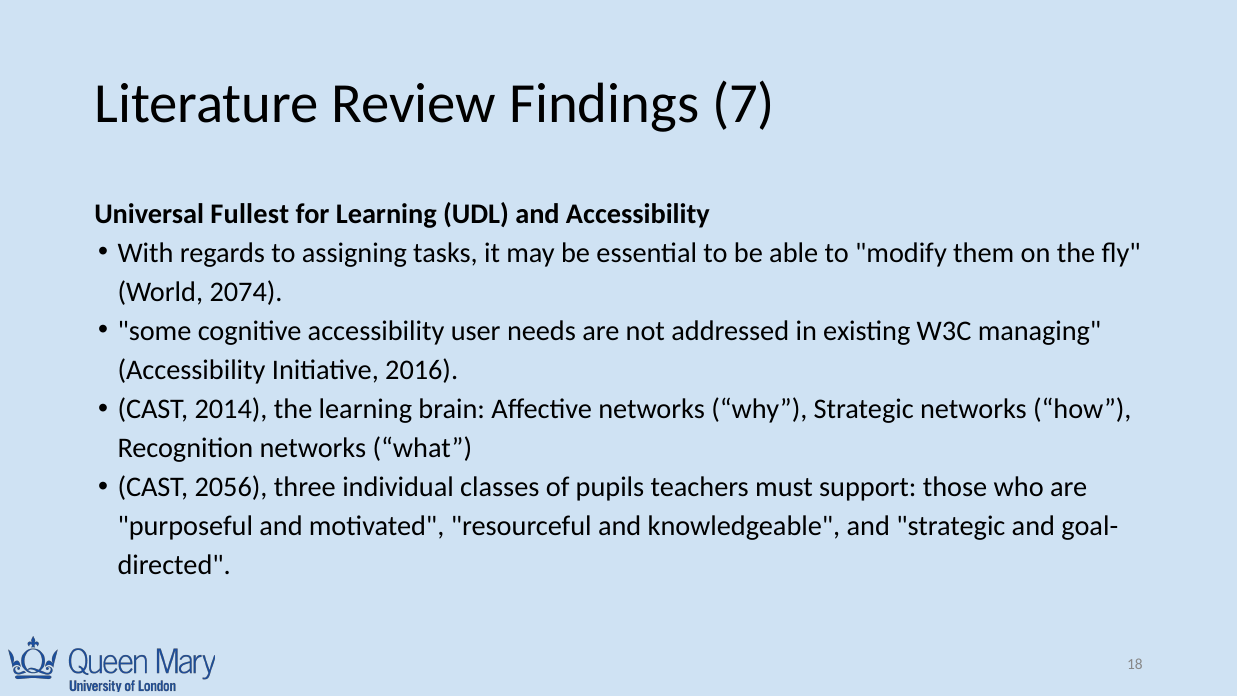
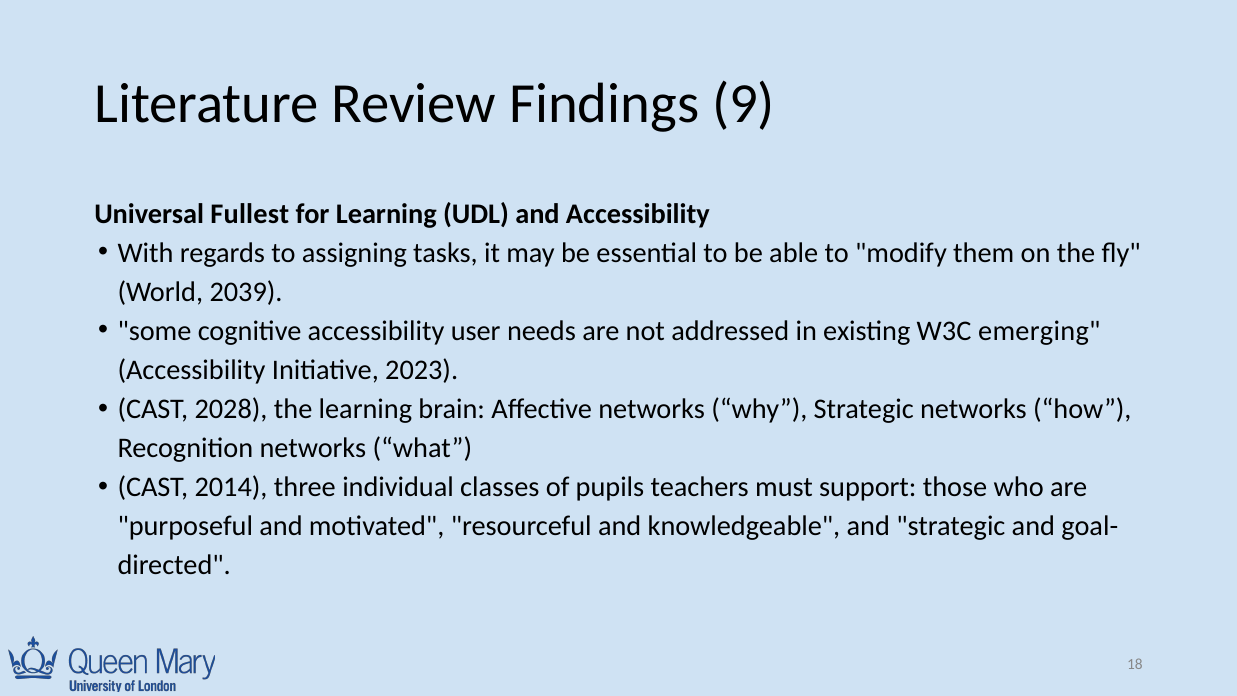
7: 7 -> 9 (744, 104)
2074: 2074 -> 2039 (246, 292)
managing: managing -> emerging (1039, 331)
2016: 2016 -> 2023 (422, 370)
2014: 2014 -> 2028 (231, 409)
2056: 2056 -> 2014 (231, 487)
